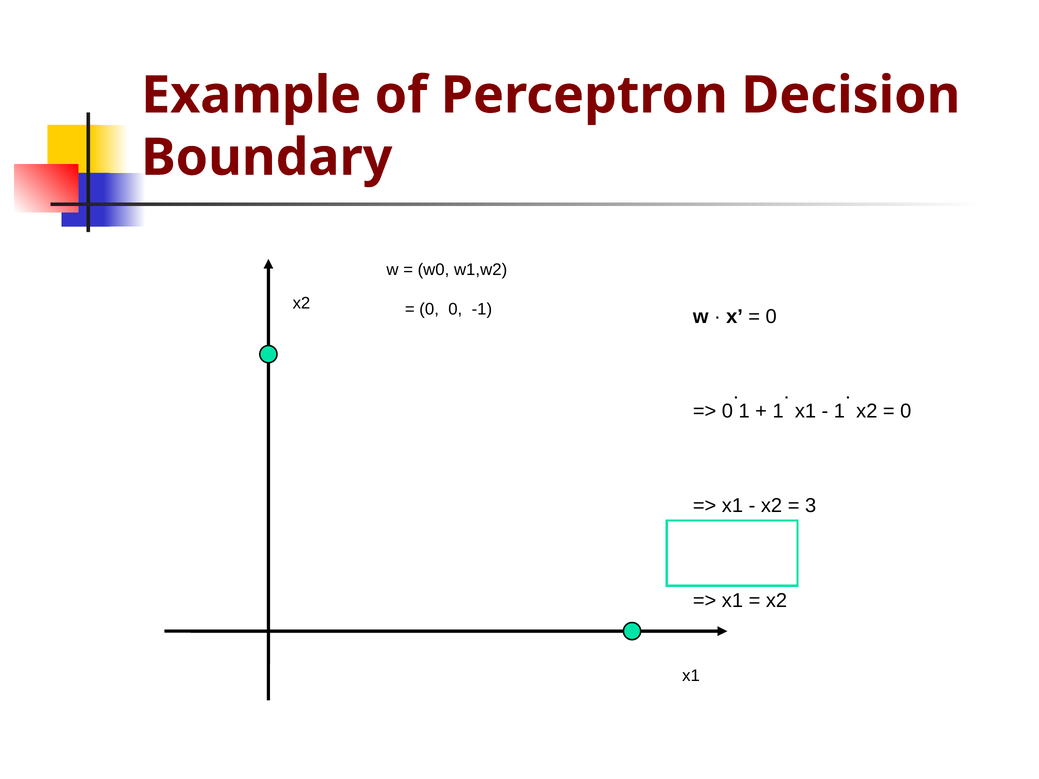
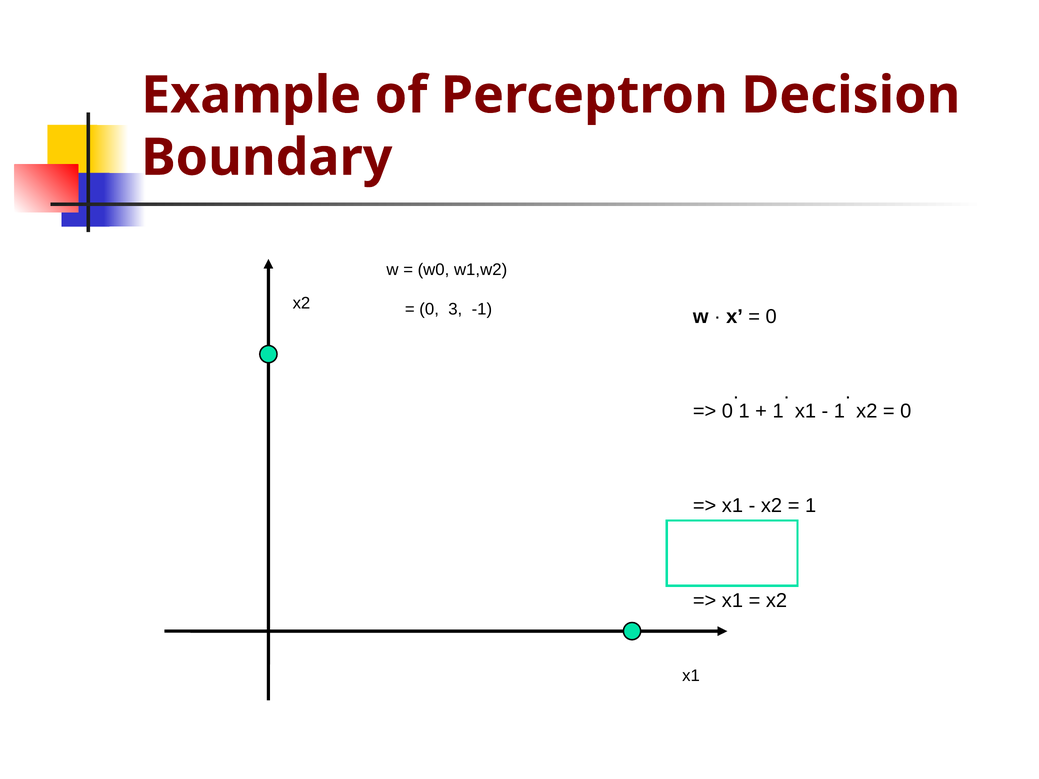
0 0: 0 -> 3 (455, 309)
3: 3 -> 1 (811, 506)
